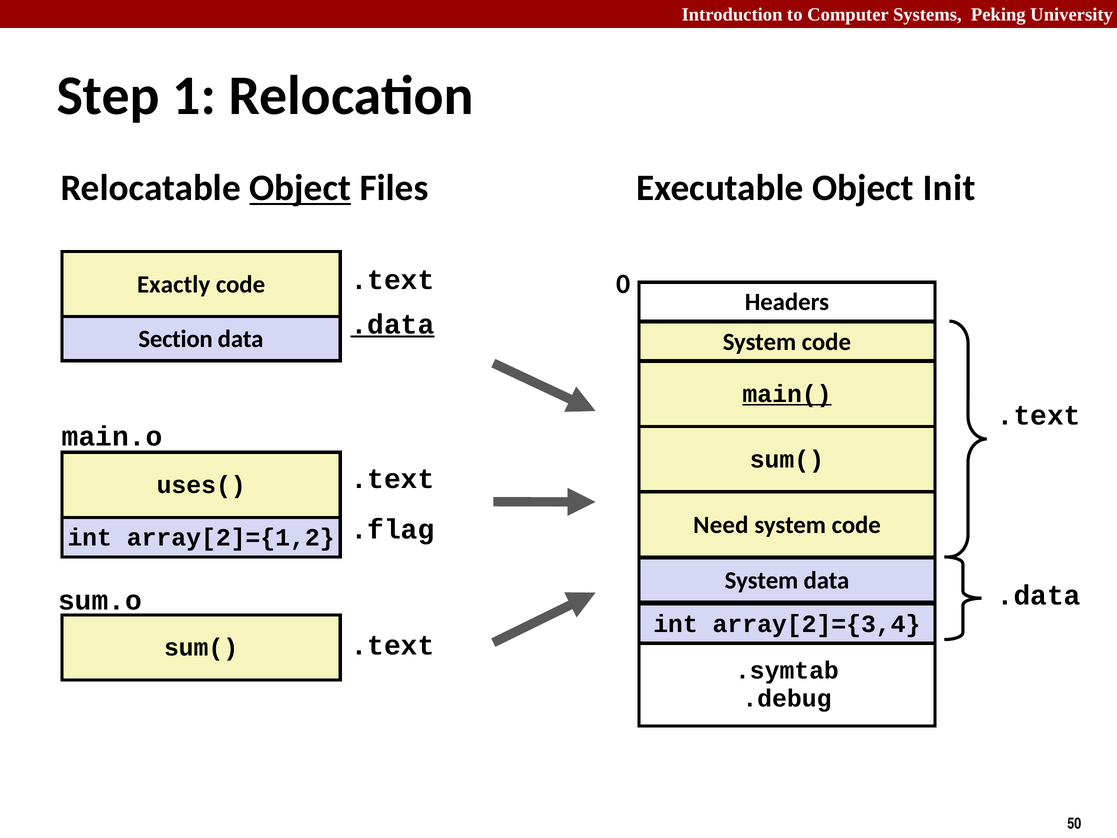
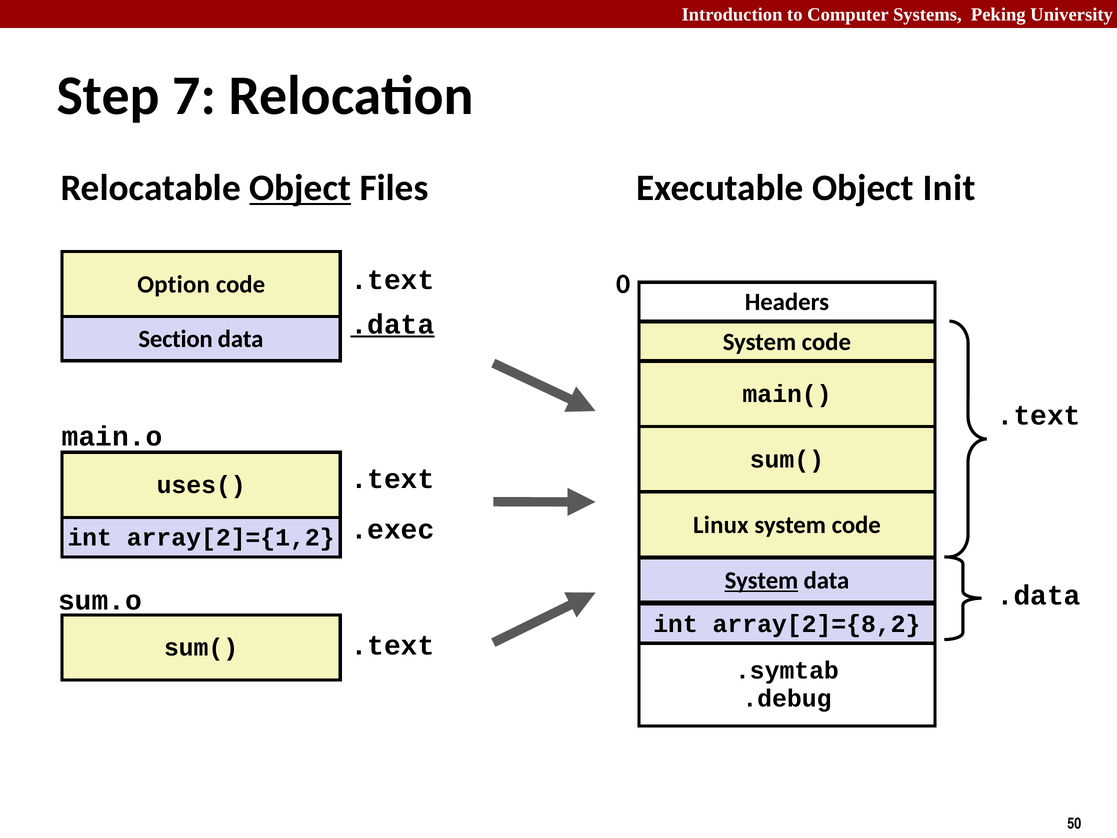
1: 1 -> 7 (194, 96)
Exactly: Exactly -> Option (174, 284)
main( underline: present -> none (787, 394)
Need: Need -> Linux (721, 525)
.flag: .flag -> .exec (392, 529)
System underline: none -> present (761, 580)
array[2]={3,4: array[2]={3,4 -> array[2]={8,2 (817, 624)
